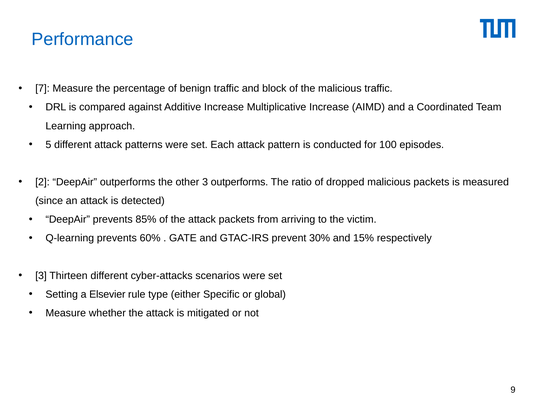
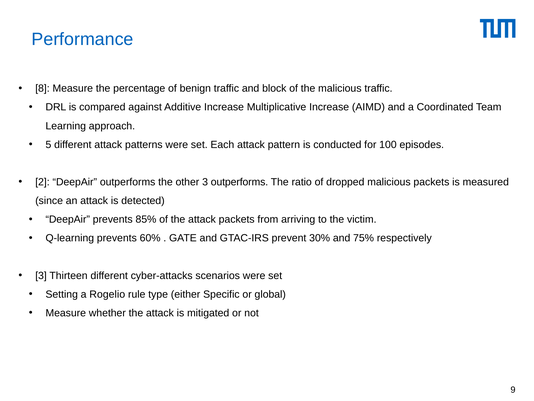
7: 7 -> 8 (42, 88)
15%: 15% -> 75% (364, 238)
Elsevier: Elsevier -> Rogelio (107, 294)
